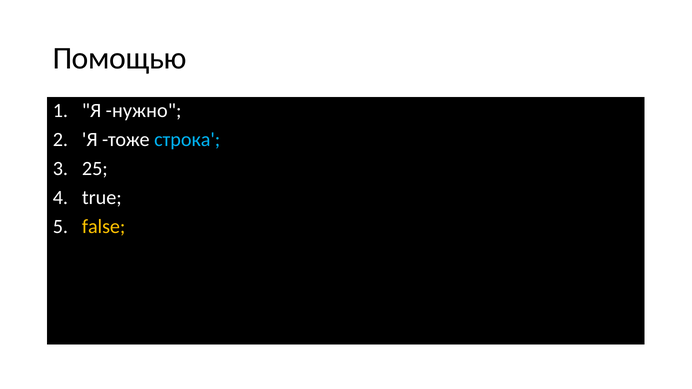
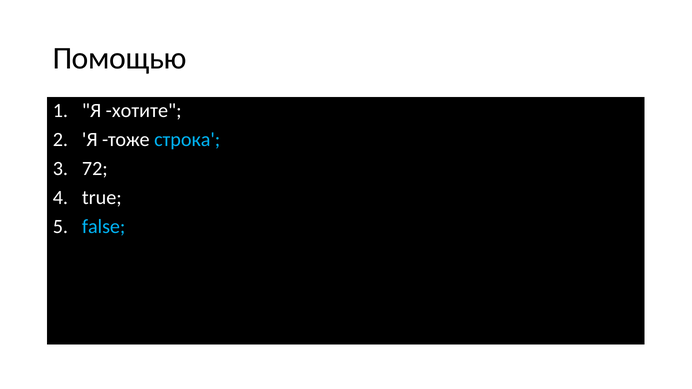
нужно: нужно -> хотите (144, 111)
25: 25 -> 72 (95, 169)
false colour: yellow -> light blue (104, 227)
